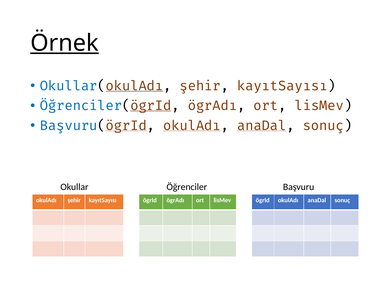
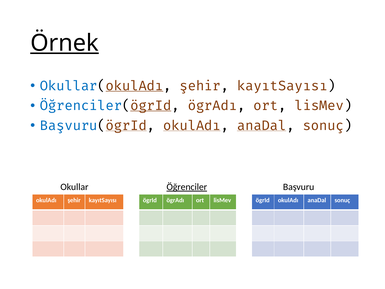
Öğrenciler underline: none -> present (187, 187)
